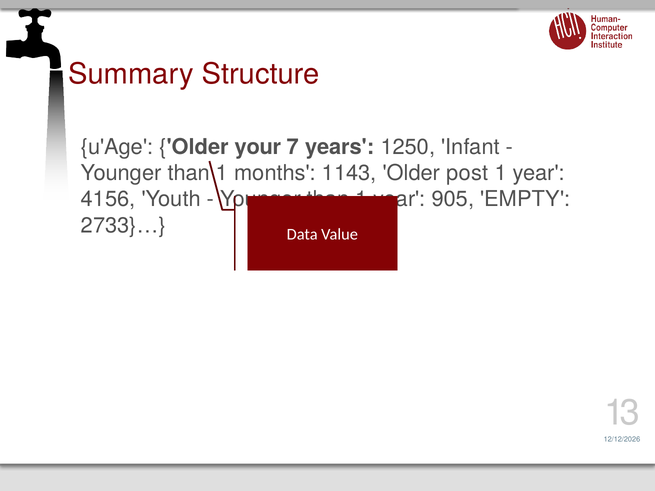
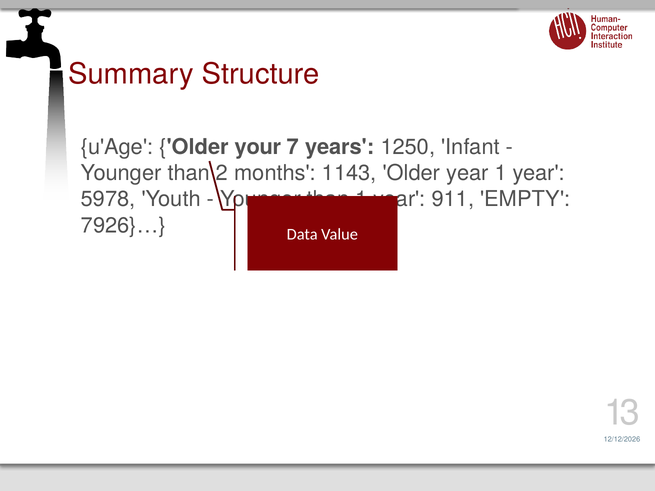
1: 1 -> 2 (222, 173)
Older post: post -> year (467, 173)
4156: 4156 -> 5978 (108, 199)
905: 905 -> 911 (453, 199)
2733}…: 2733}… -> 7926}… (123, 226)
